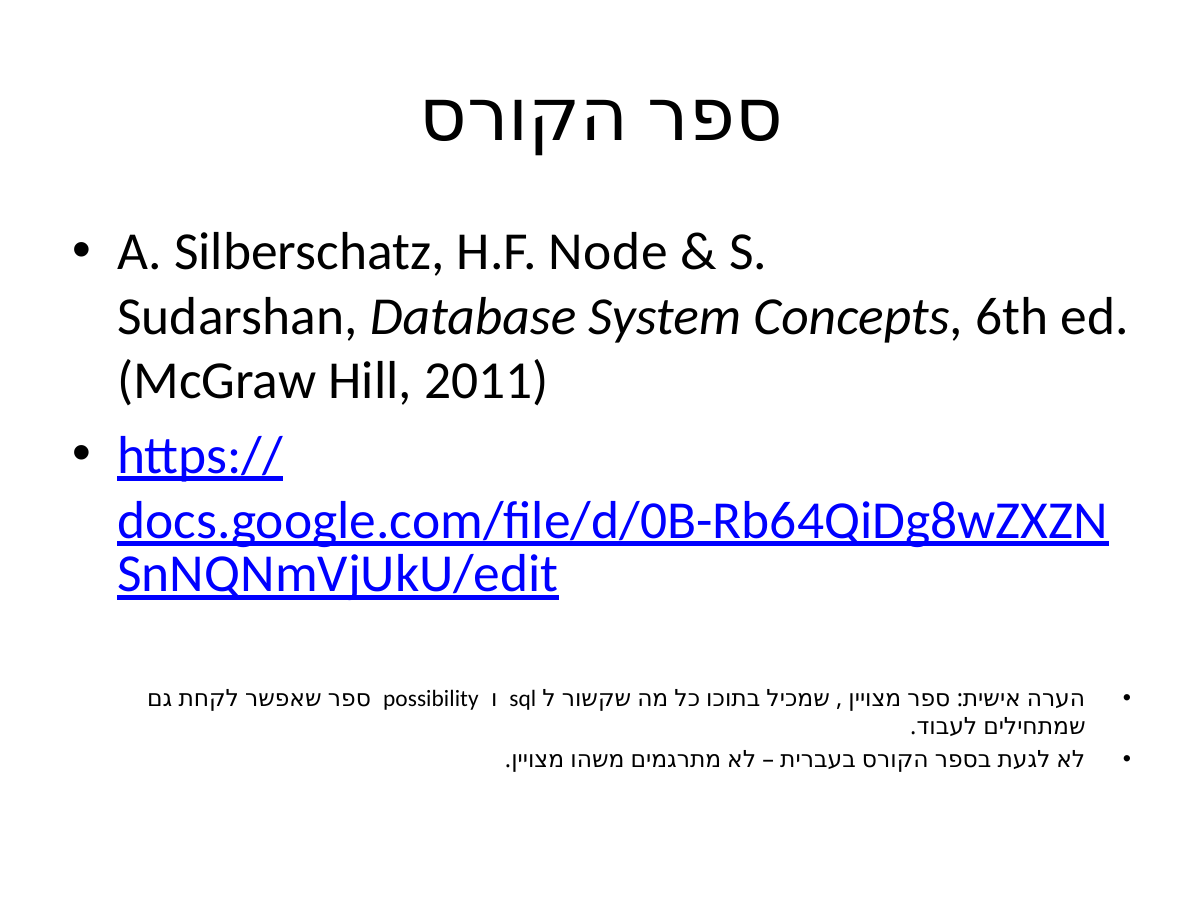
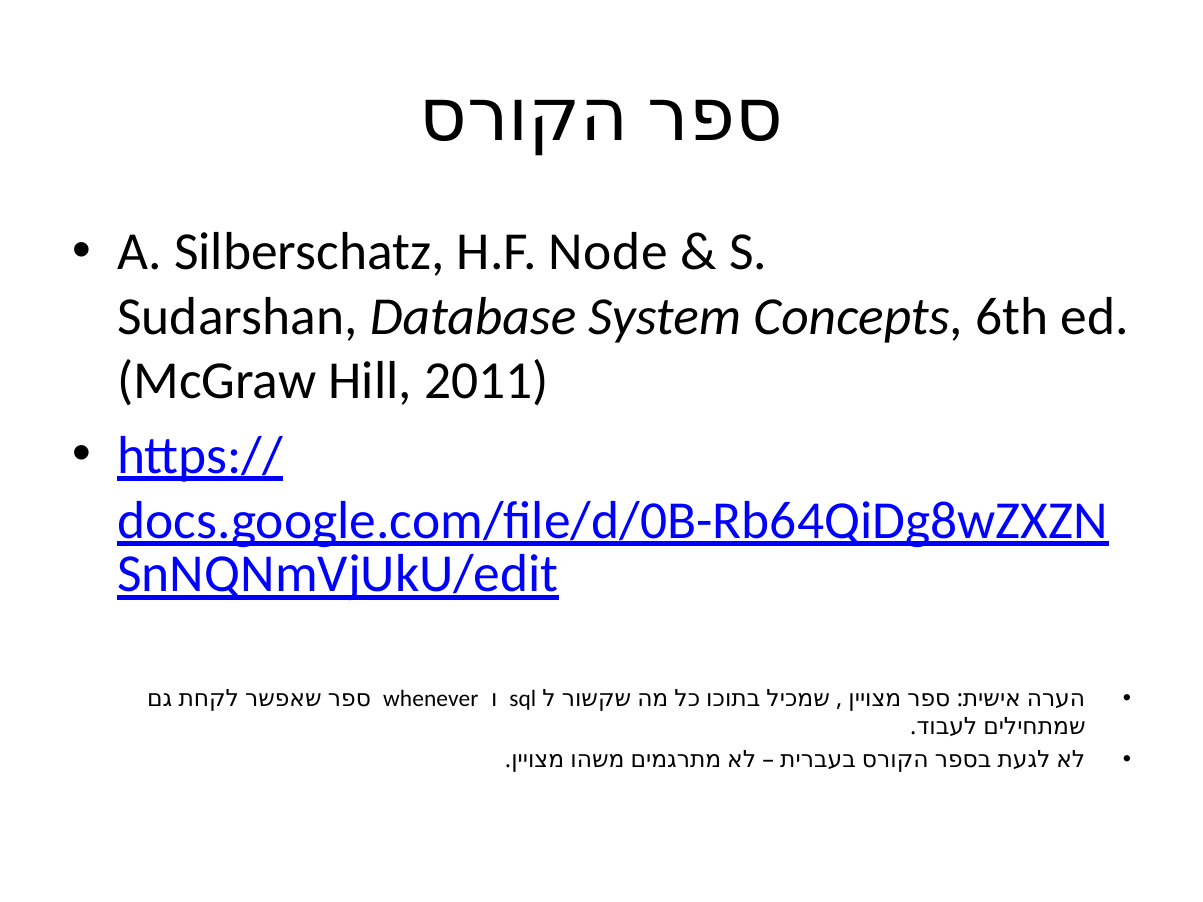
possibility: possibility -> whenever (431, 699)
